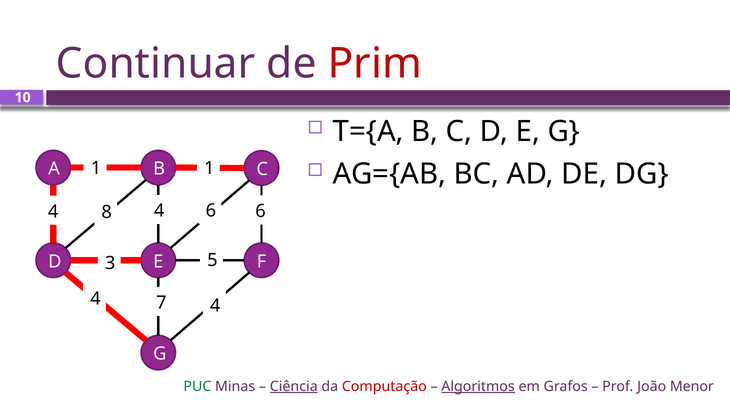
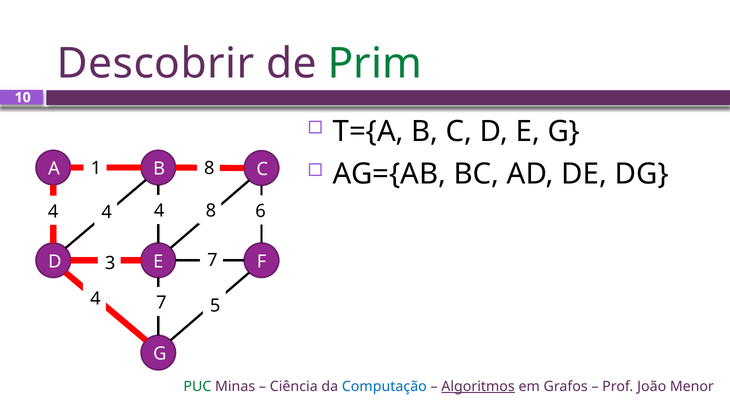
Continuar: Continuar -> Descobrir (155, 63)
Prim colour: red -> green (375, 63)
1 1: 1 -> 8 (209, 168)
8: 8 -> 4 (107, 212)
4 6: 6 -> 8 (211, 210)
3 5: 5 -> 7 (212, 260)
7 4: 4 -> 5 (215, 305)
Ciência underline: present -> none (294, 386)
Computação colour: red -> blue (384, 386)
